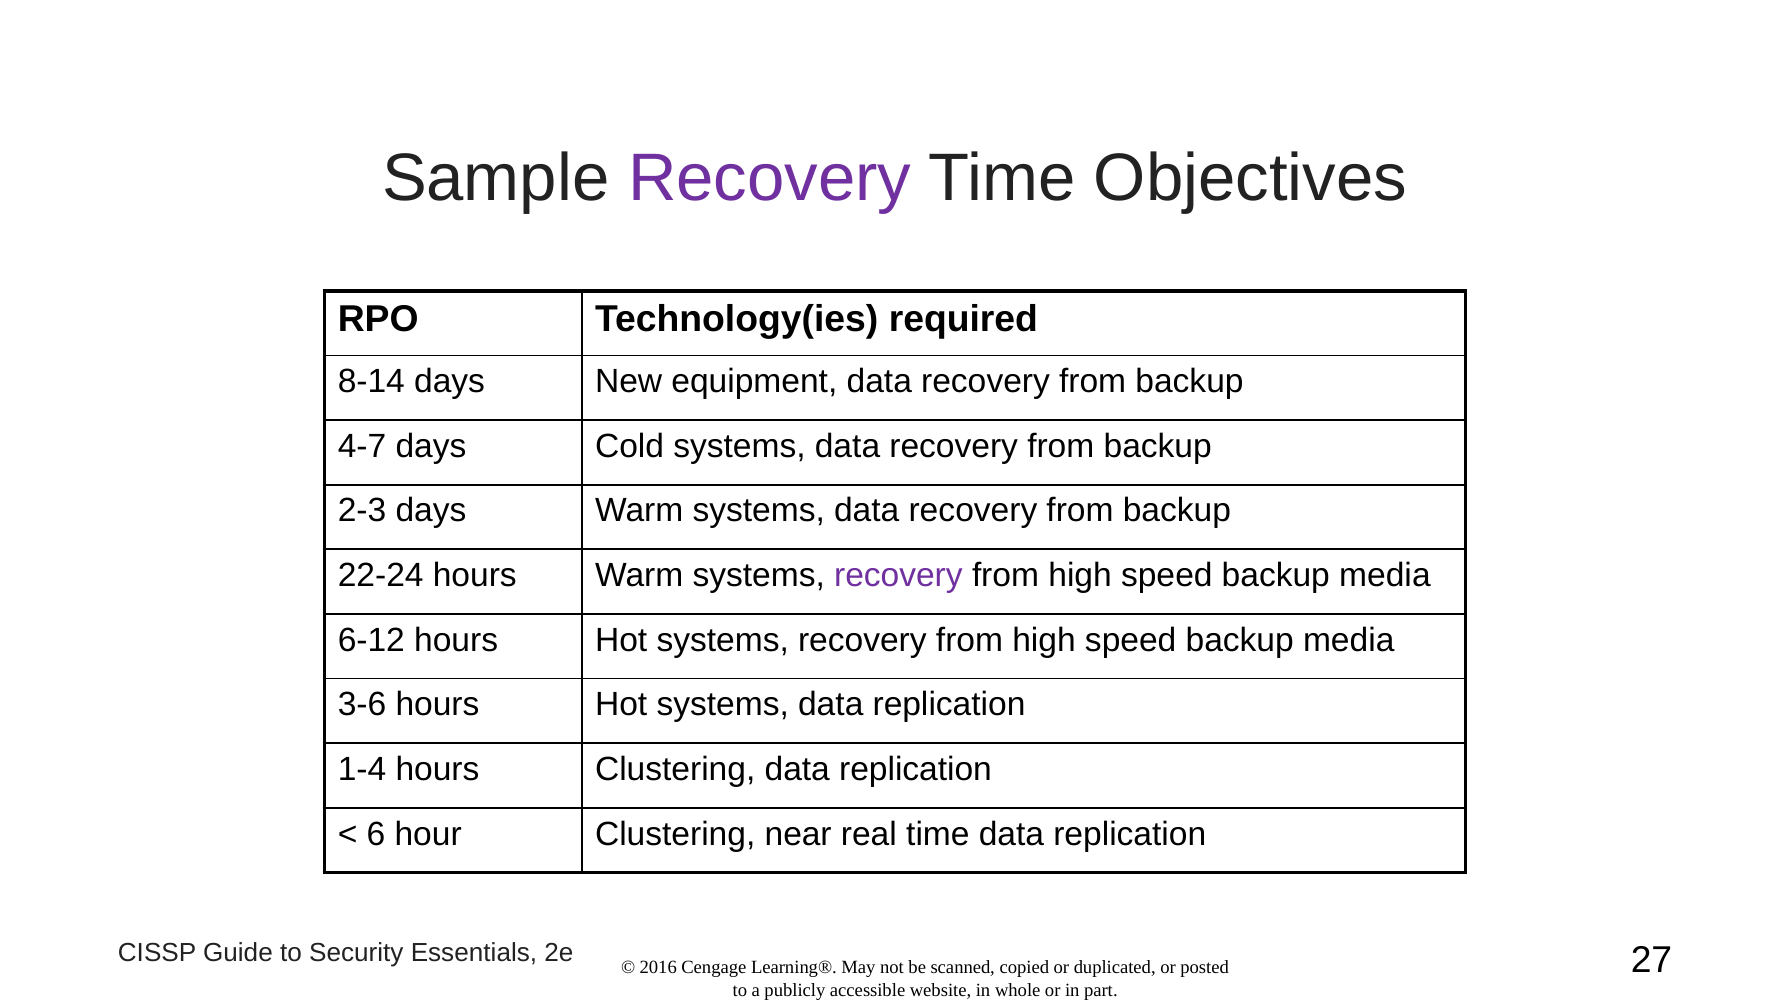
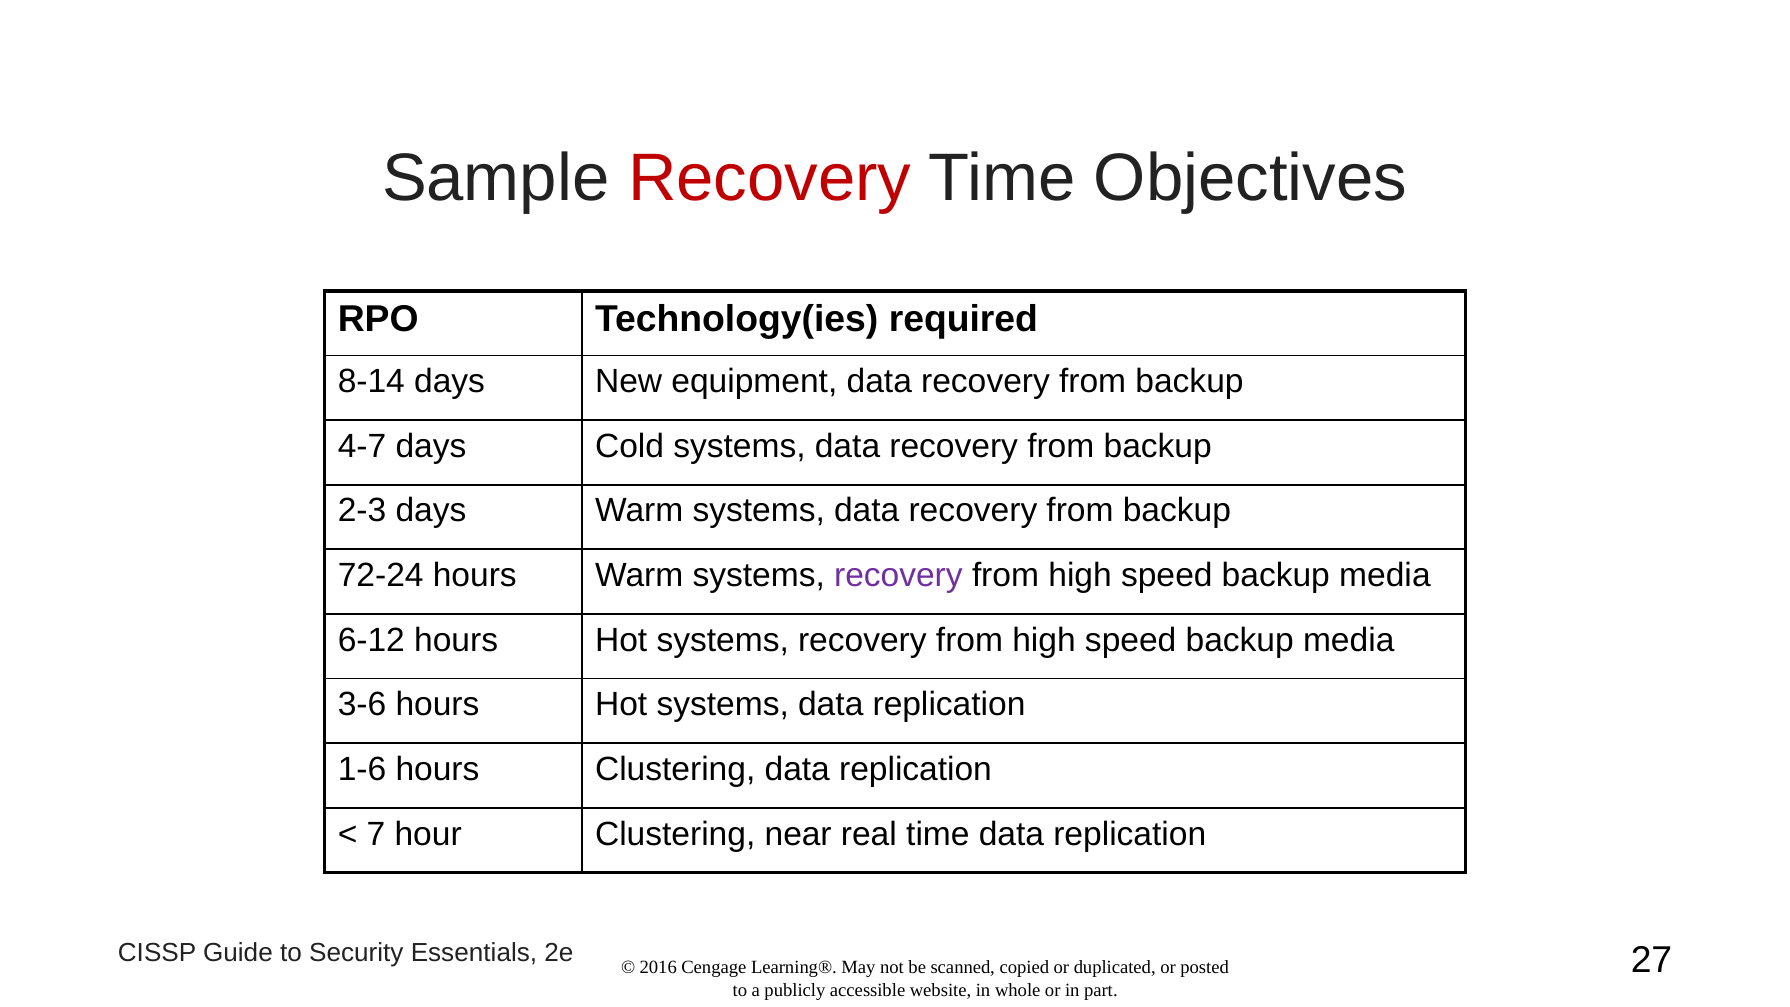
Recovery colour: purple -> red (770, 178)
22-24: 22-24 -> 72-24 (381, 575)
1-4: 1-4 -> 1-6 (362, 769)
6: 6 -> 7 (376, 834)
